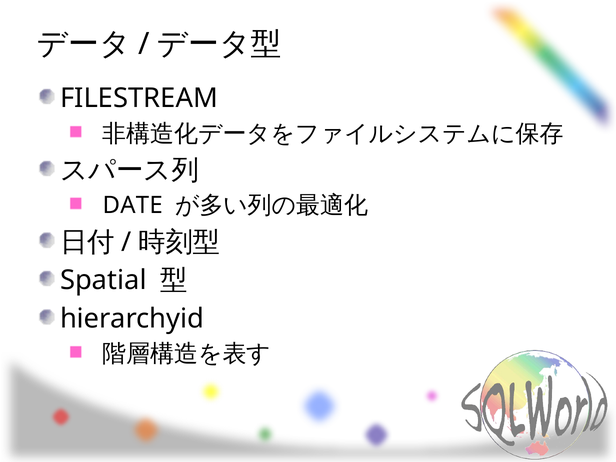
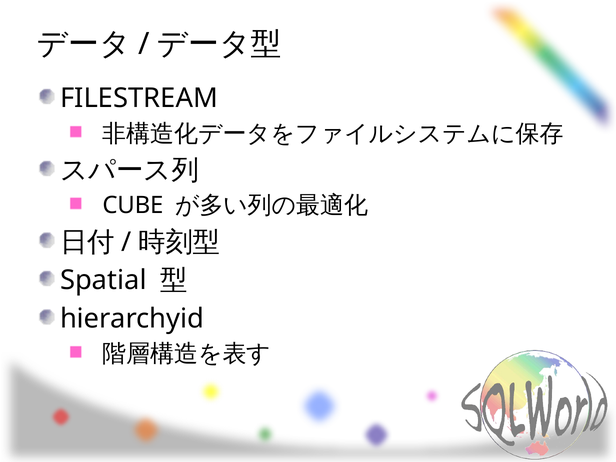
DATE: DATE -> CUBE (133, 205)
